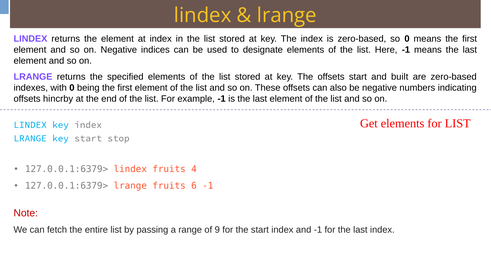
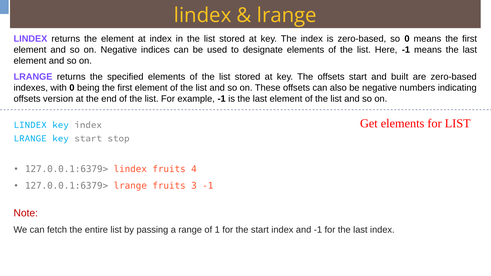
hincrby: hincrby -> version (58, 99)
6: 6 -> 3 (194, 186)
9: 9 -> 1 (217, 230)
